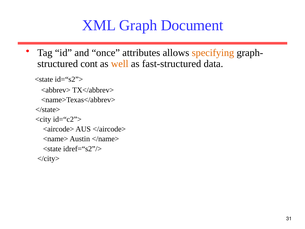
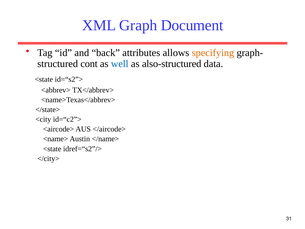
once: once -> back (106, 53)
well colour: orange -> blue (120, 64)
fast-structured: fast-structured -> also-structured (172, 64)
